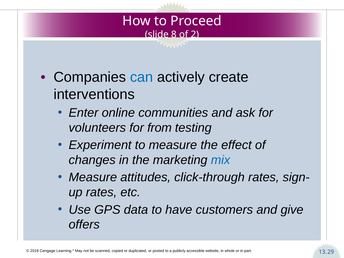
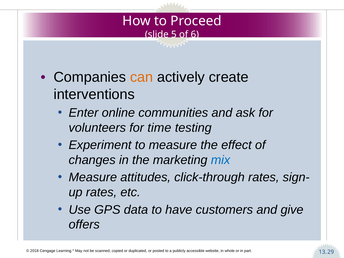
8: 8 -> 5 (174, 34)
2: 2 -> 6 (195, 34)
can colour: blue -> orange (142, 77)
from: from -> time (159, 128)
